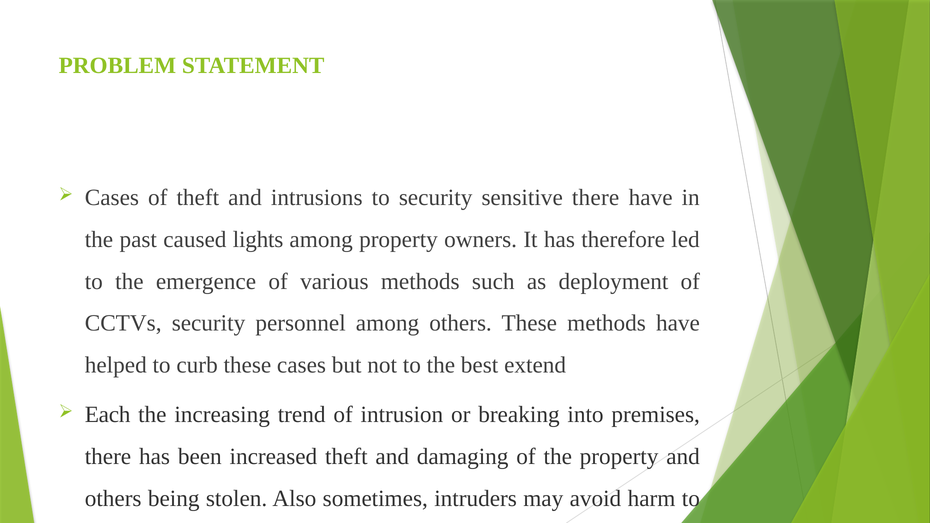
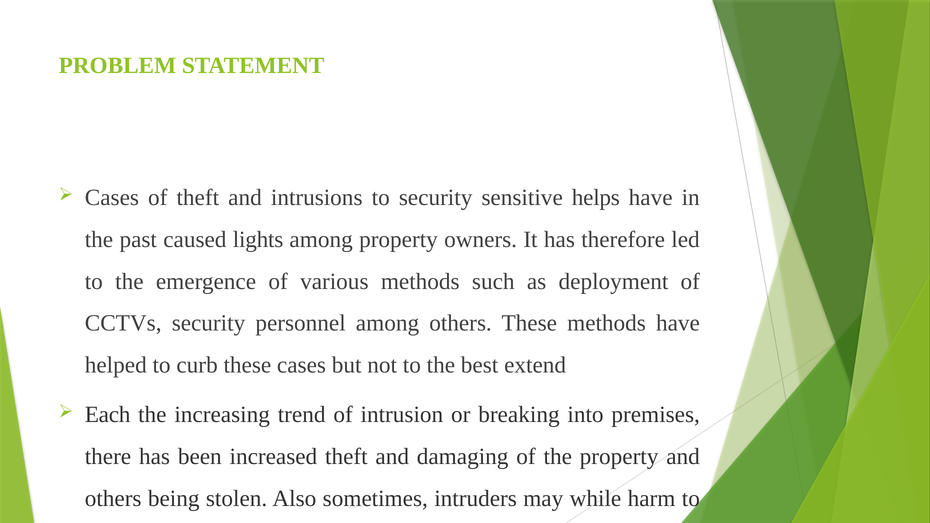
sensitive there: there -> helps (596, 198)
avoid: avoid -> while (595, 499)
